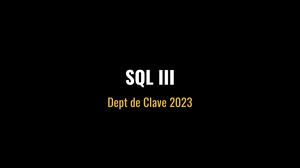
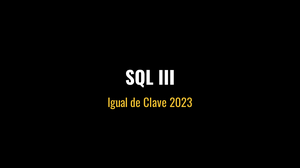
Dept: Dept -> Igual (118, 104)
